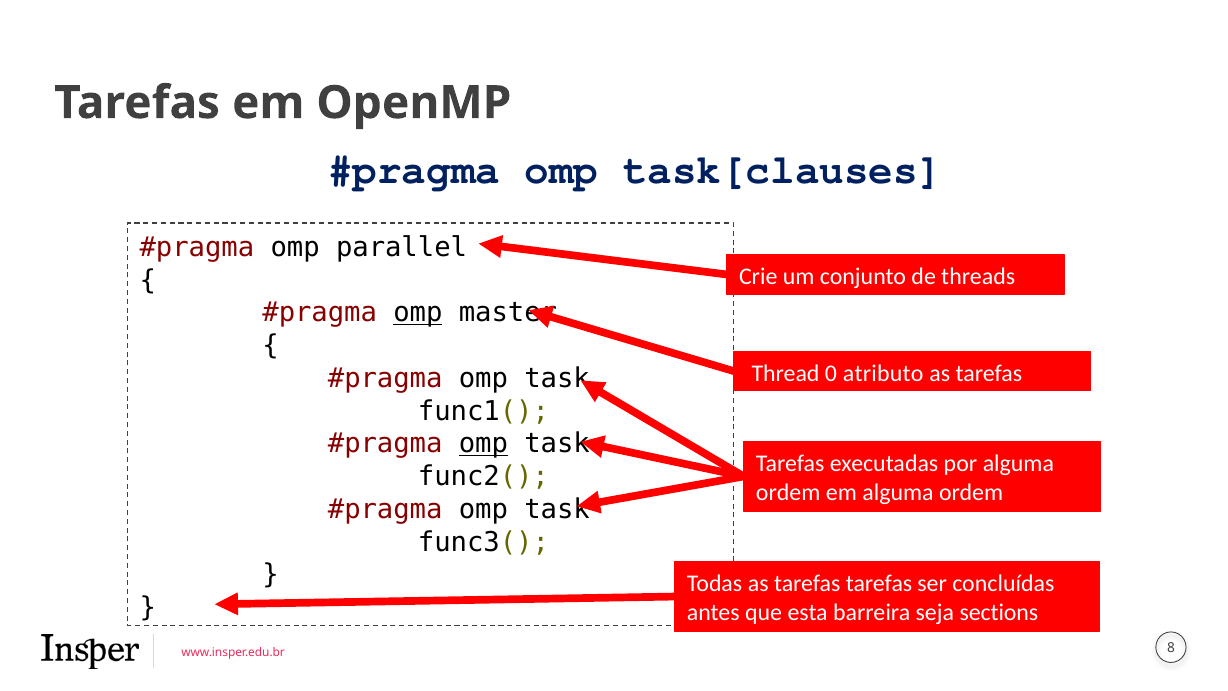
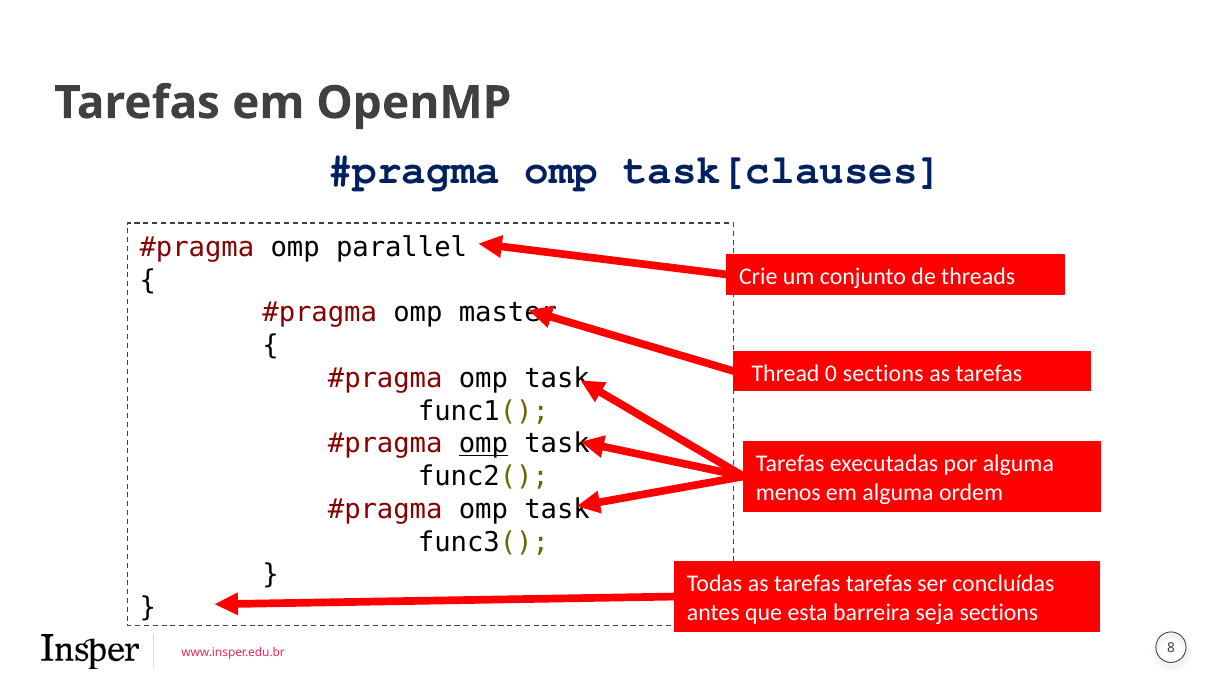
omp underline: present -> none (418, 313)
0 atributo: atributo -> sections (883, 373)
ordem: ordem -> menos (788, 492)
